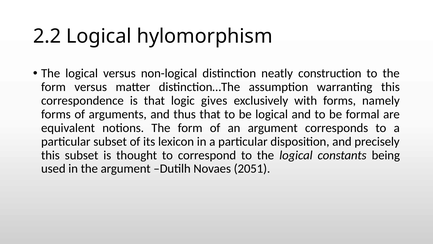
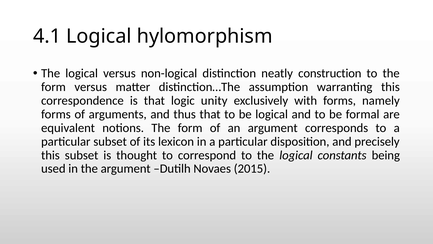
2.2: 2.2 -> 4.1 (47, 36)
gives: gives -> unity (214, 100)
2051: 2051 -> 2015 (252, 168)
